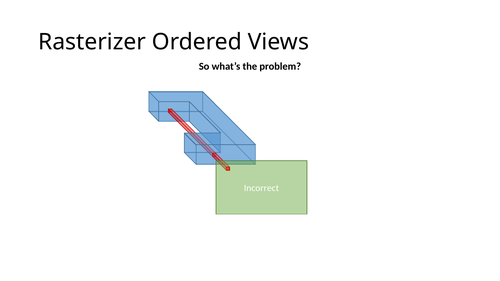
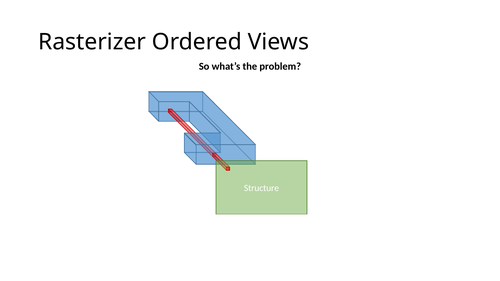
Incorrect: Incorrect -> Structure (261, 188)
